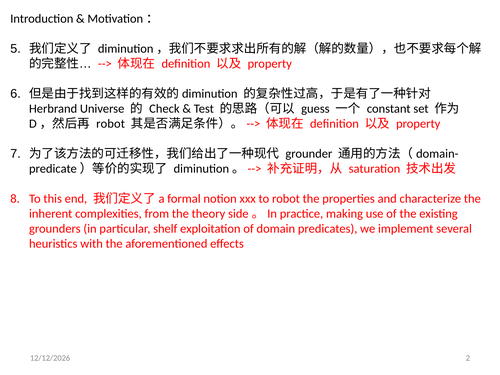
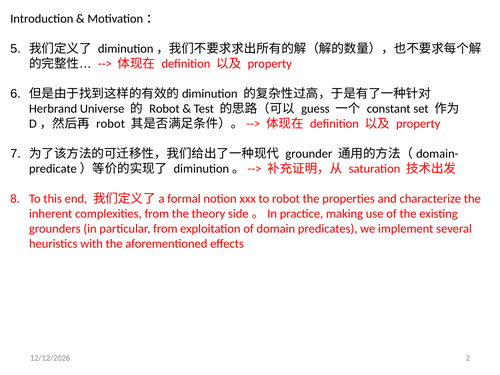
Check: Check -> Robot (164, 109)
particular shelf: shelf -> from (165, 229)
